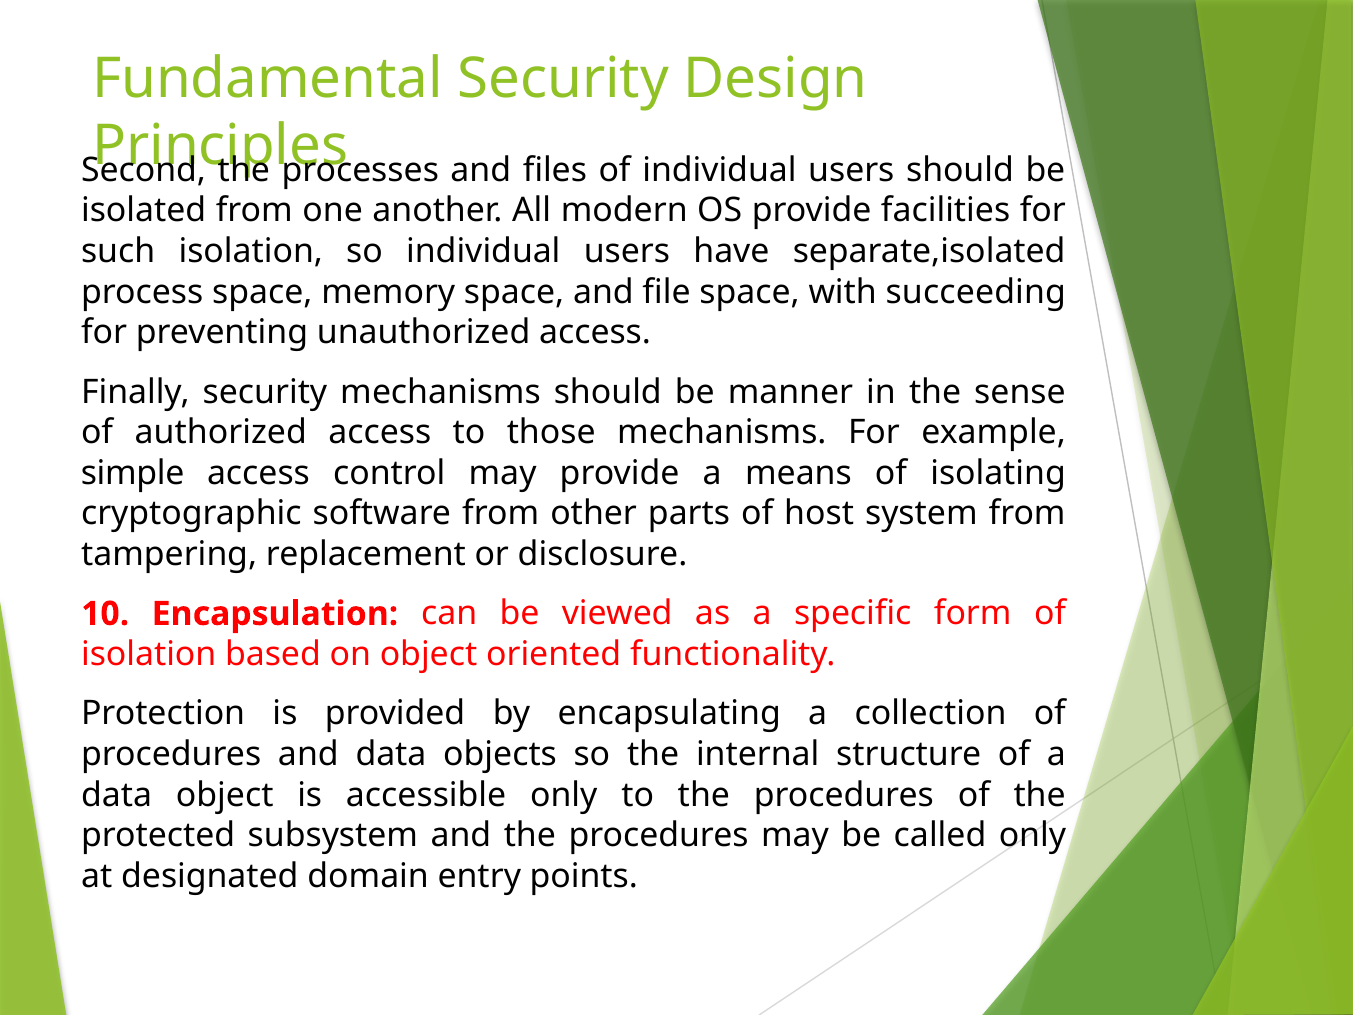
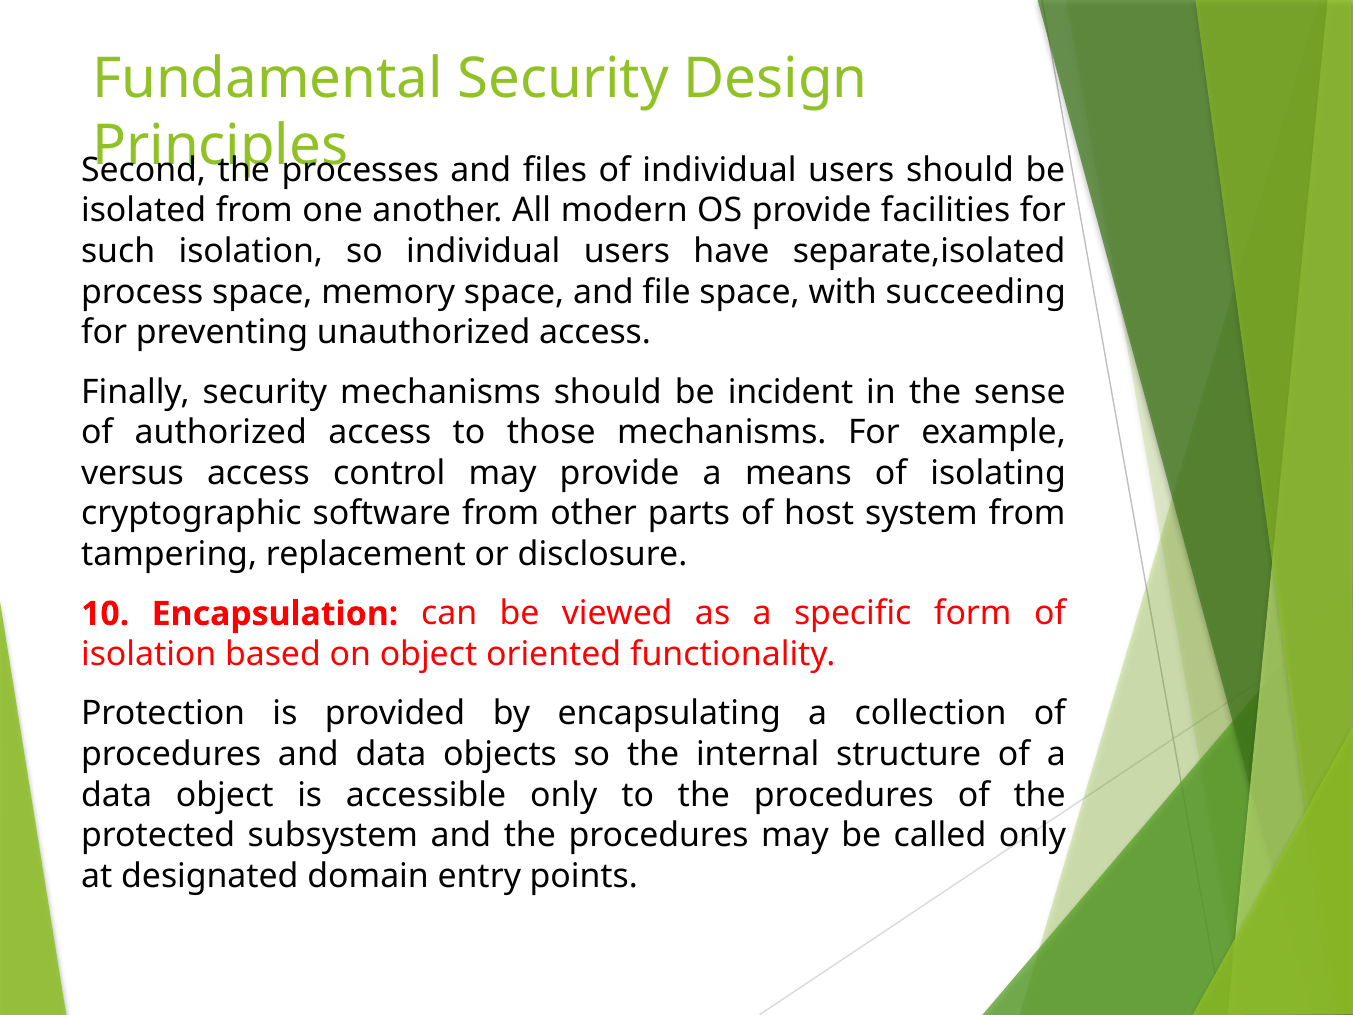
manner: manner -> incident (791, 392)
simple: simple -> versus (133, 473)
